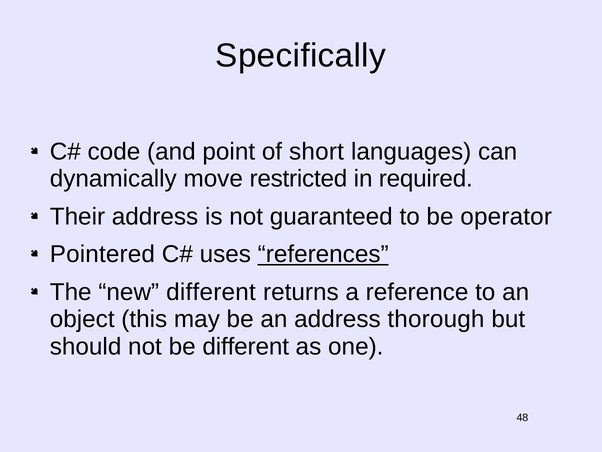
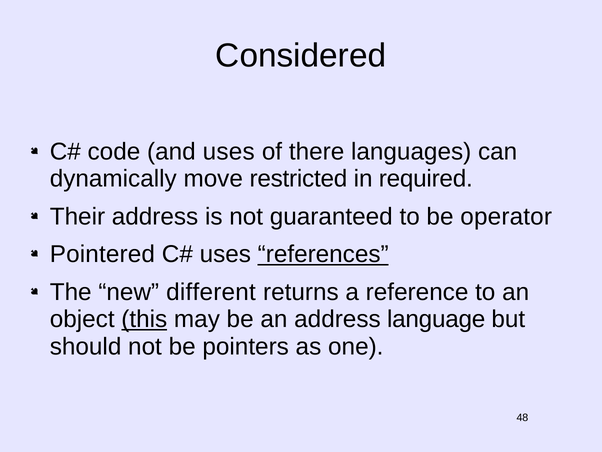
Specifically: Specifically -> Considered (301, 56)
and point: point -> uses (229, 152)
short: short -> there (317, 152)
this underline: none -> present (144, 319)
thorough: thorough -> language (436, 319)
be different: different -> pointers (246, 346)
